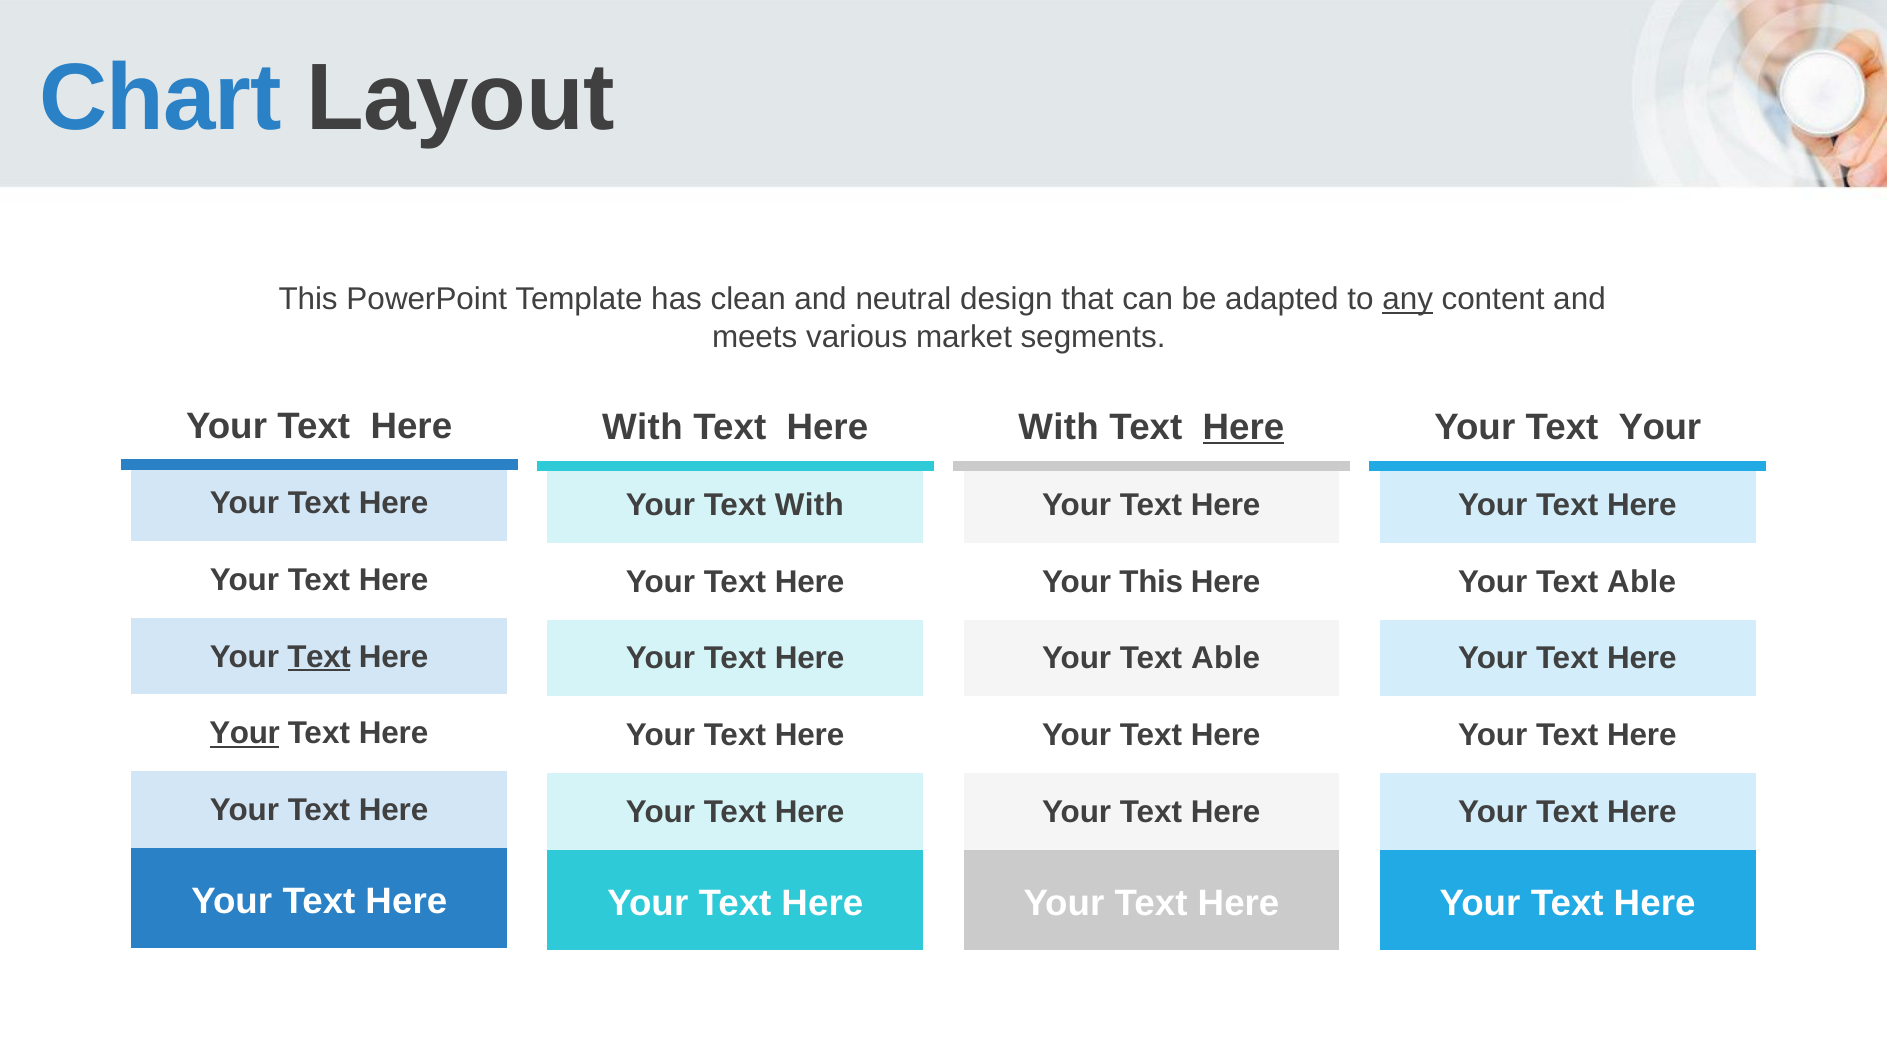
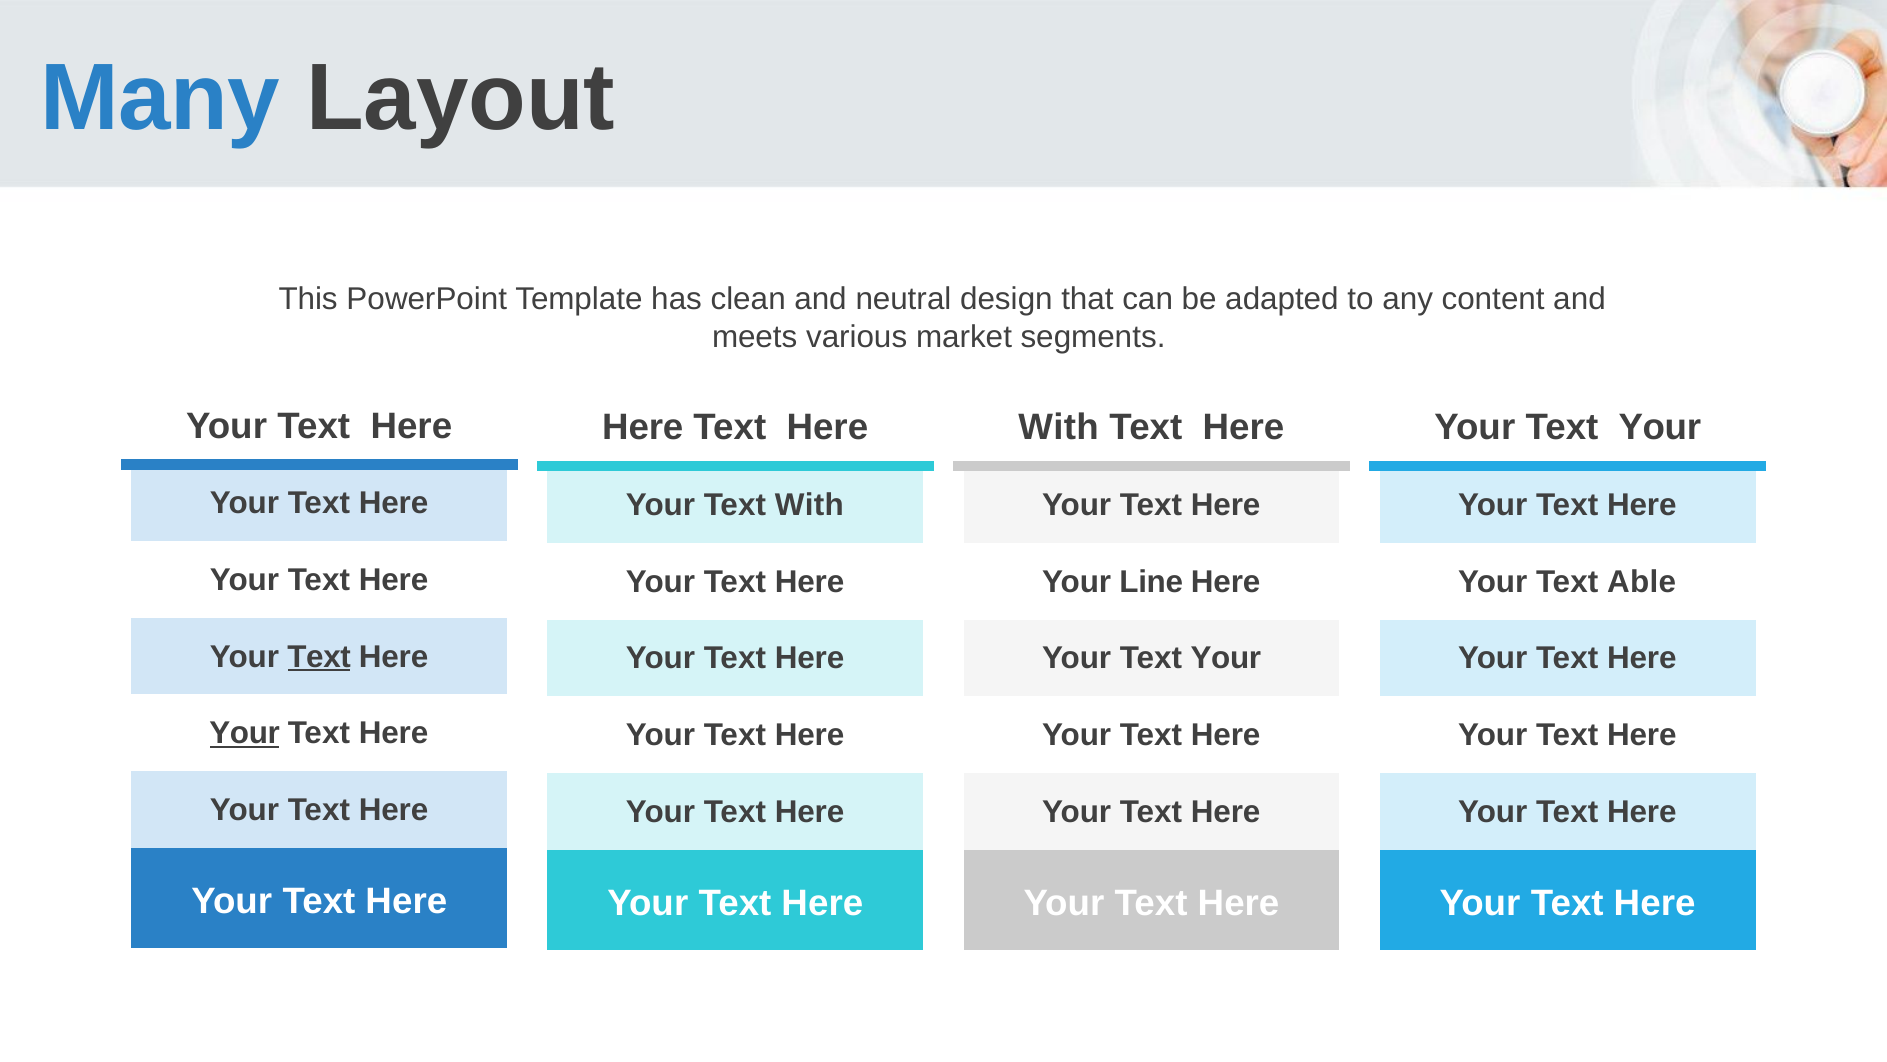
Chart: Chart -> Many (161, 98)
any underline: present -> none (1408, 299)
With: With -> Here (643, 427)
Here underline: present -> none (1244, 427)
Your This: This -> Line (1151, 582)
Able: Able -> Your (1226, 658)
